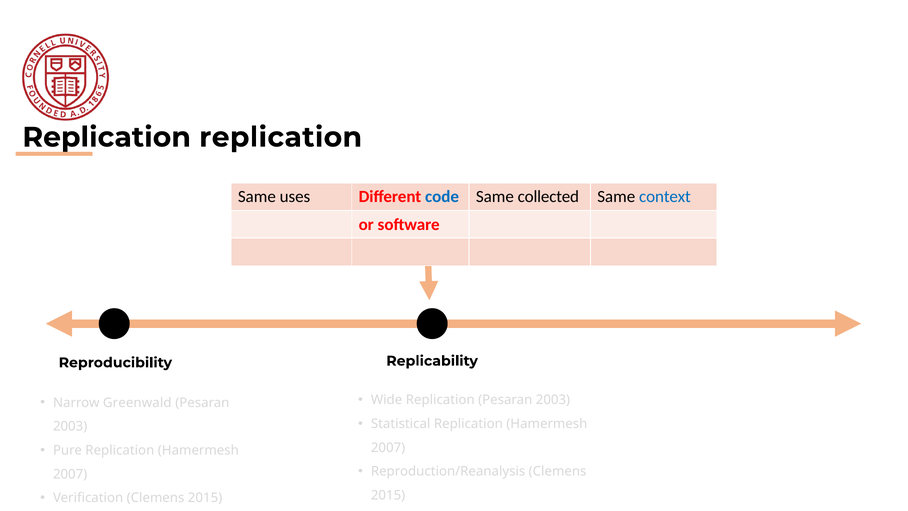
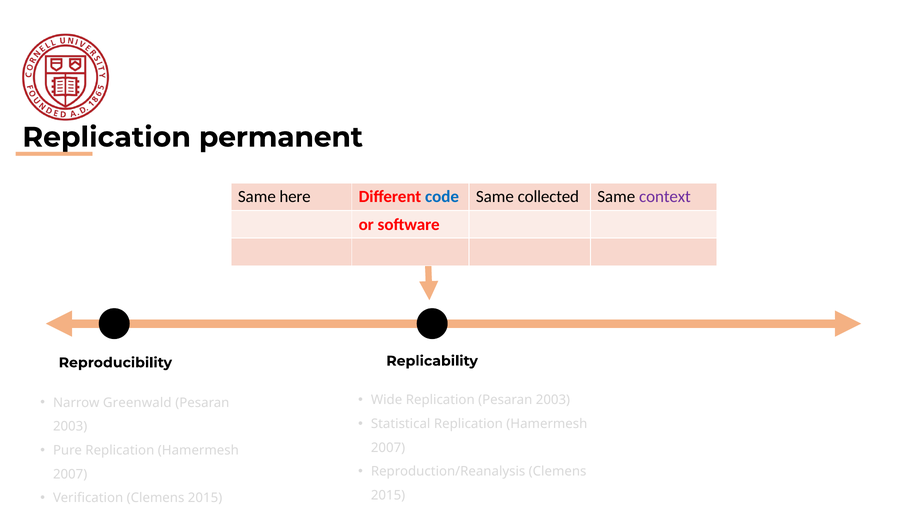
Replication replication: replication -> permanent (281, 137)
uses: uses -> here (295, 197)
context colour: blue -> purple (665, 197)
